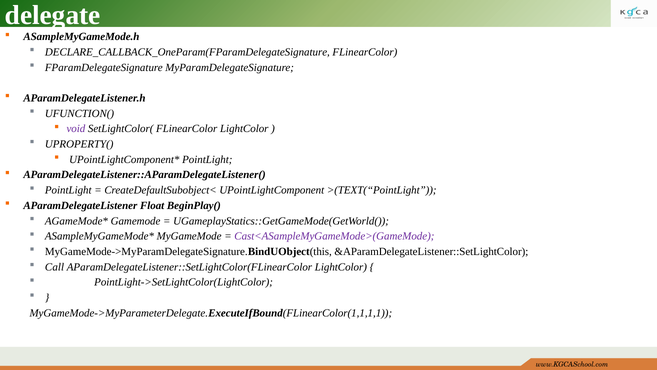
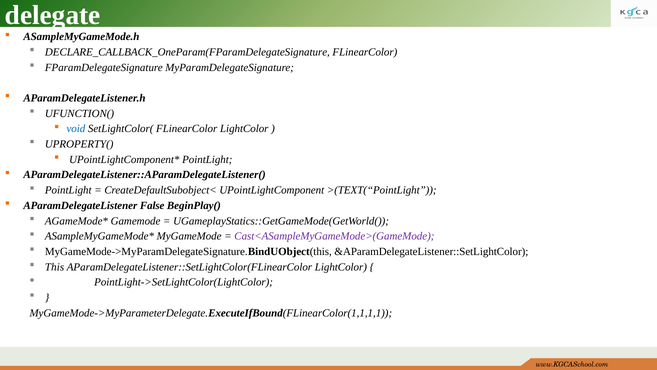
void colour: purple -> blue (76, 129)
Float: Float -> False (152, 205)
Call: Call -> This (55, 267)
